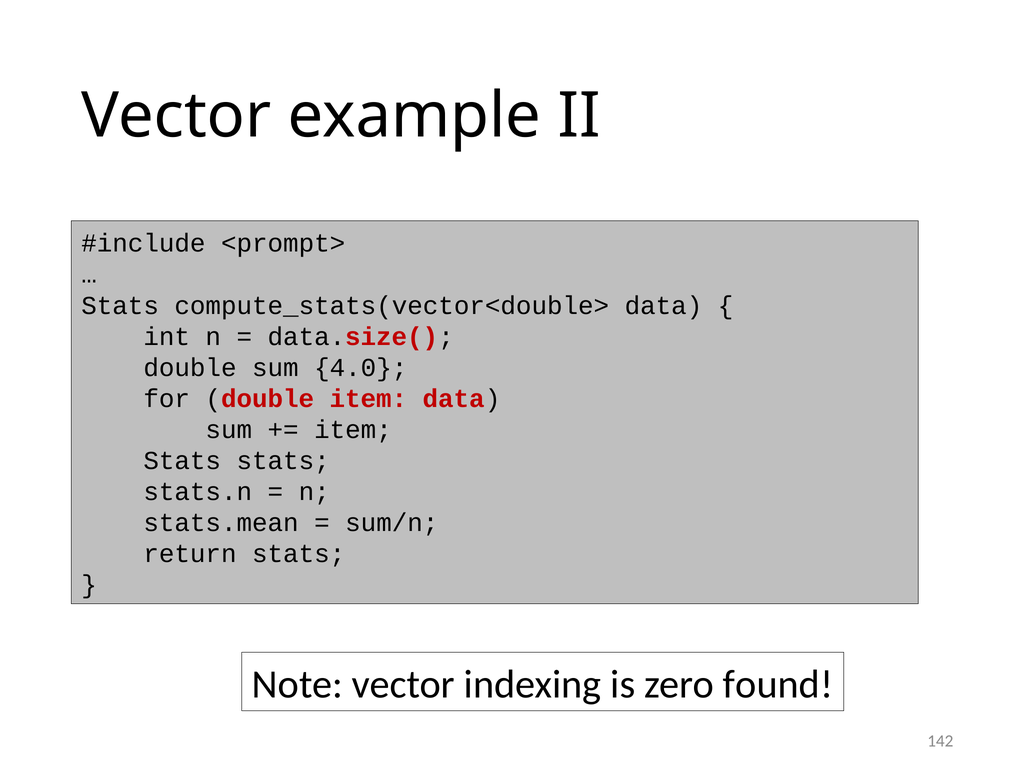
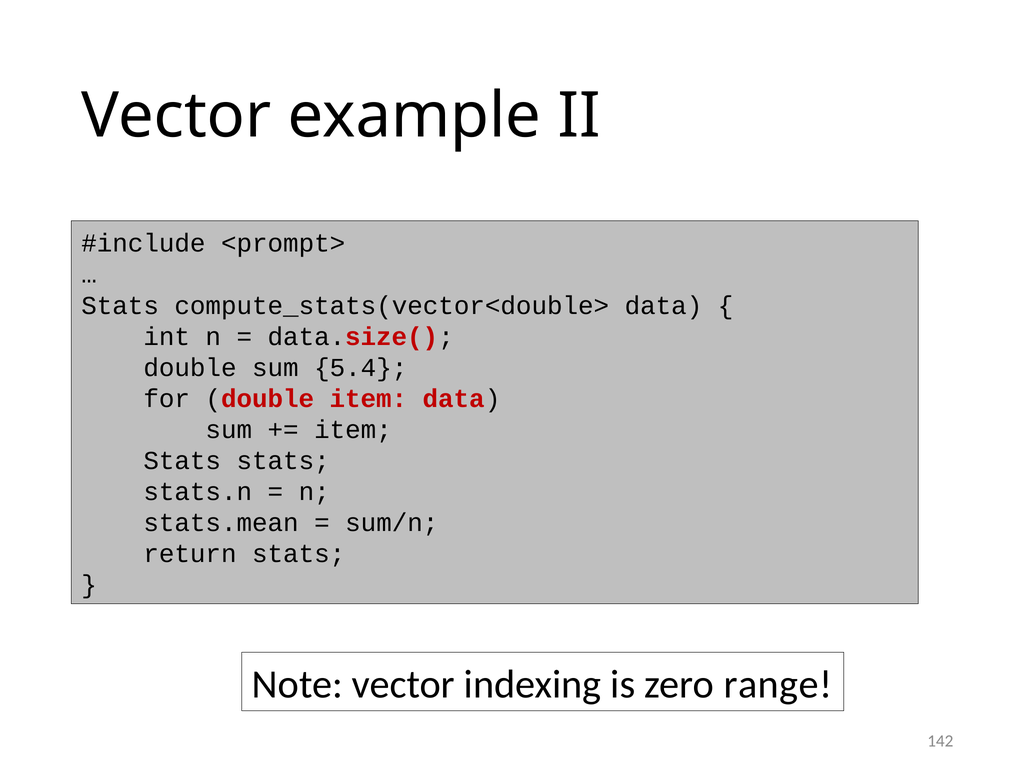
4.0: 4.0 -> 5.4 (361, 368)
found: found -> range (778, 685)
